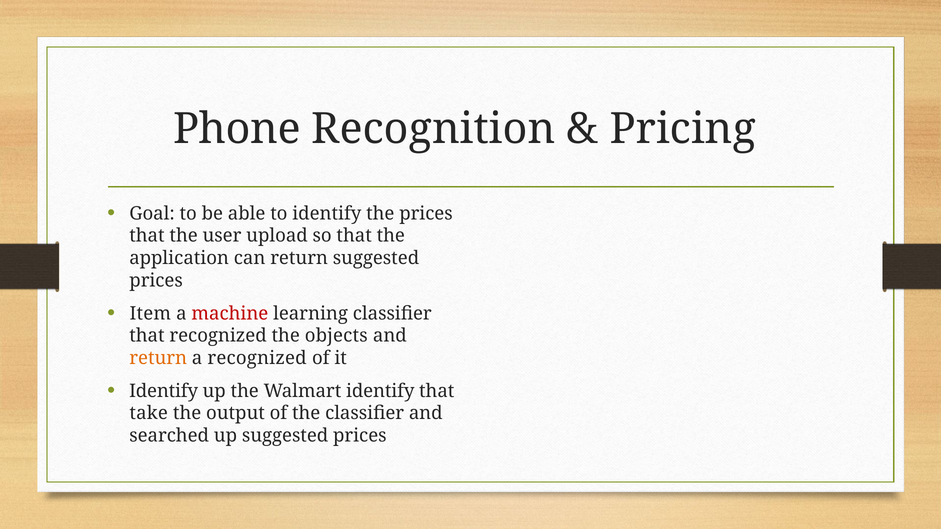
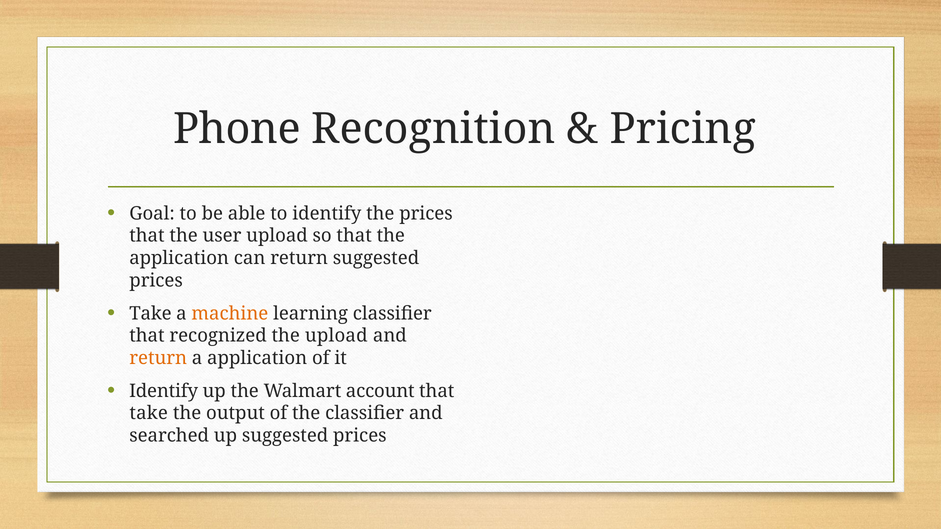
Item: Item -> Take (150, 314)
machine colour: red -> orange (230, 314)
the objects: objects -> upload (336, 336)
a recognized: recognized -> application (257, 358)
Walmart identify: identify -> account (380, 391)
